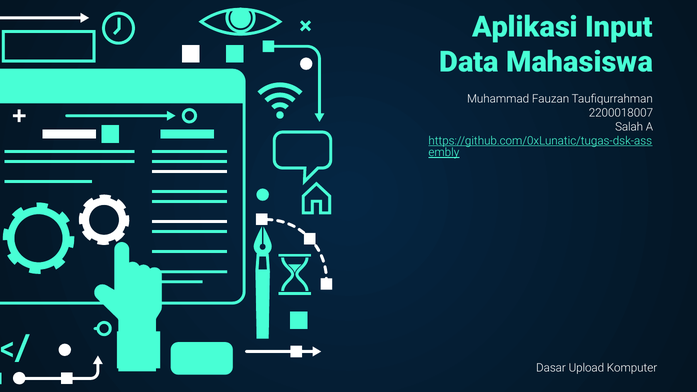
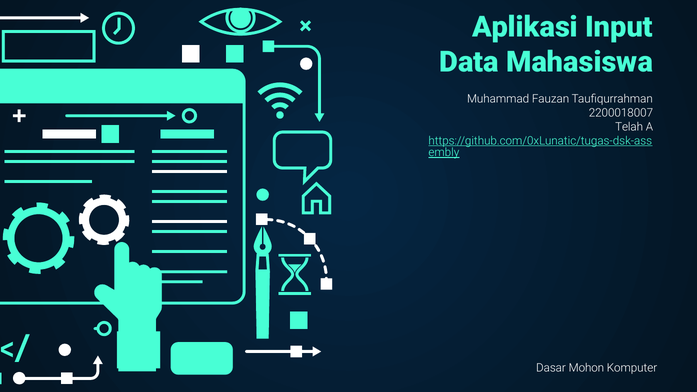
Salah: Salah -> Telah (629, 127)
Upload: Upload -> Mohon (586, 368)
